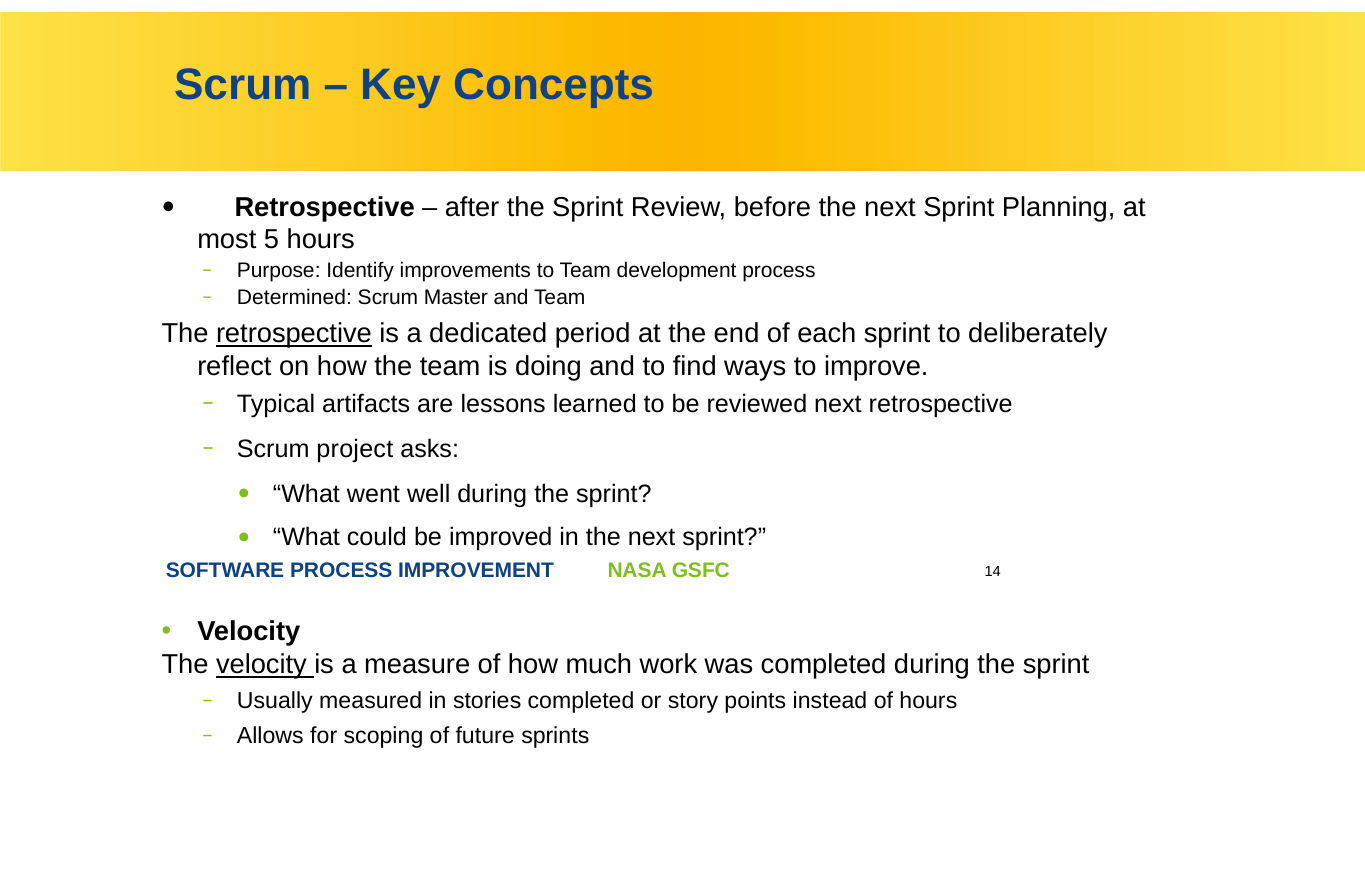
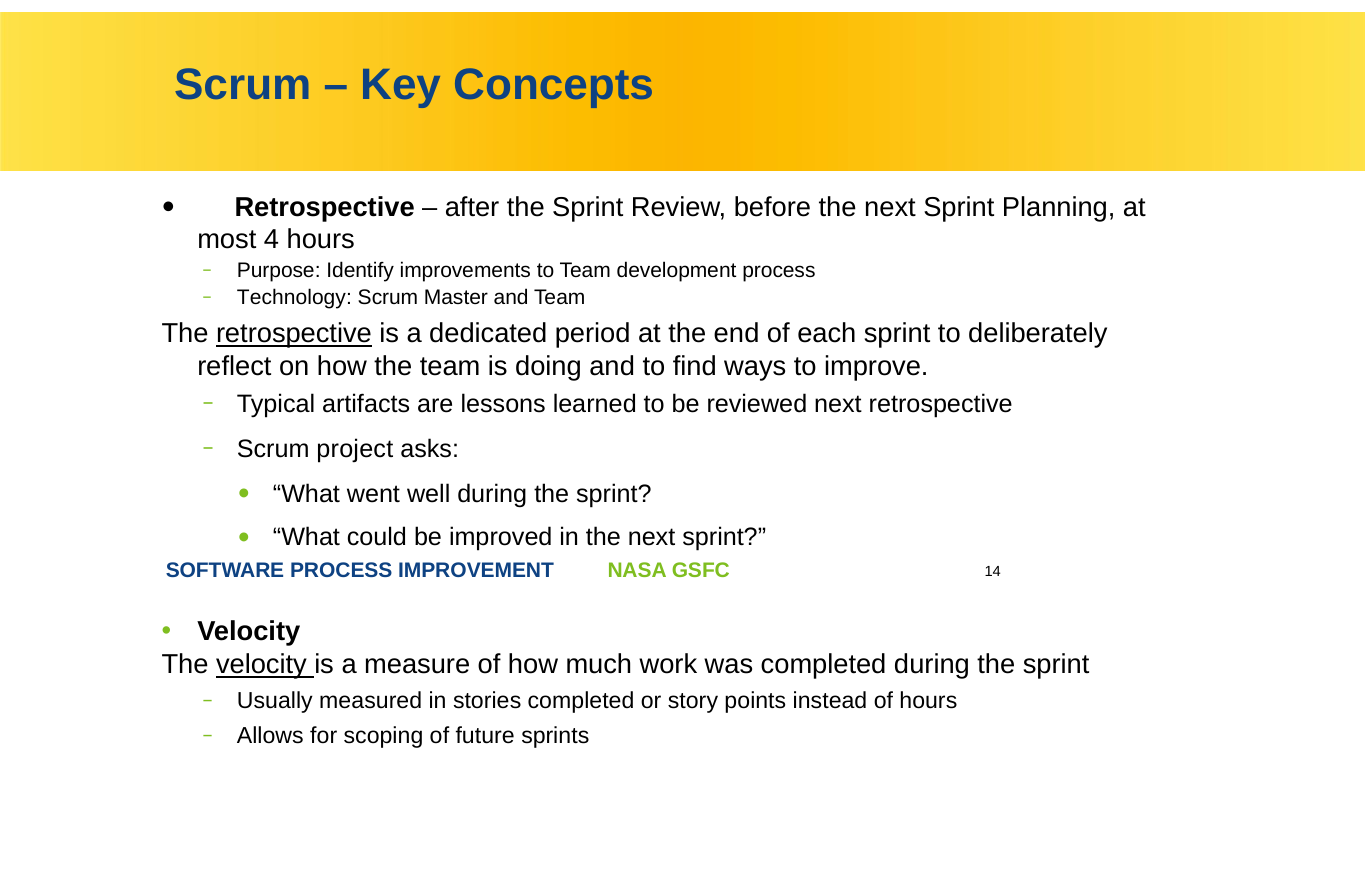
5: 5 -> 4 (272, 240)
Determined: Determined -> Technology (294, 298)
